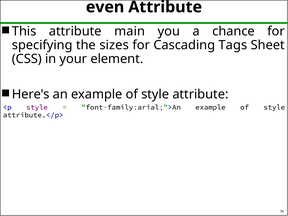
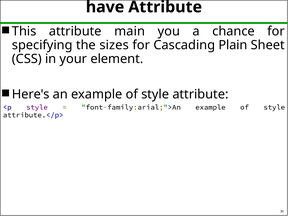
even: even -> have (105, 7)
Tags: Tags -> Plain (233, 45)
